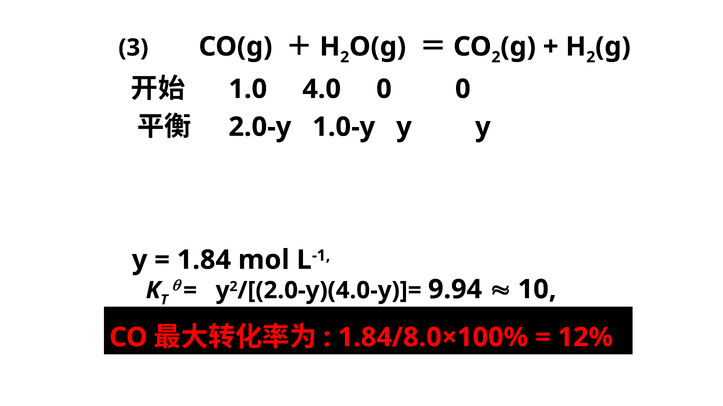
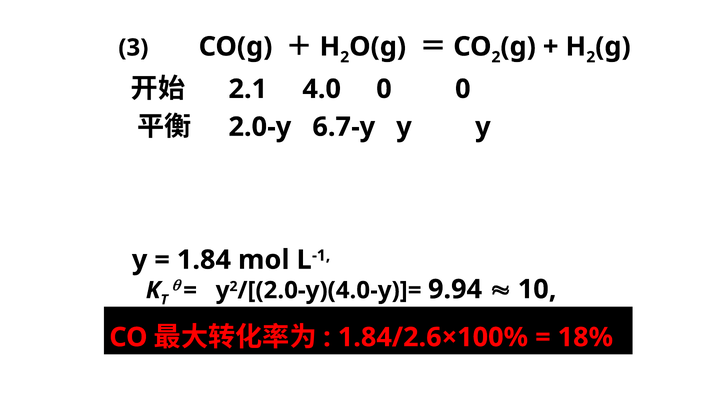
1.0: 1.0 -> 2.1 (248, 89)
1.0-y: 1.0-y -> 6.7-y (344, 127)
1.84/8.0×100%: 1.84/8.0×100% -> 1.84/2.6×100% (433, 338)
12%: 12% -> 18% (585, 338)
